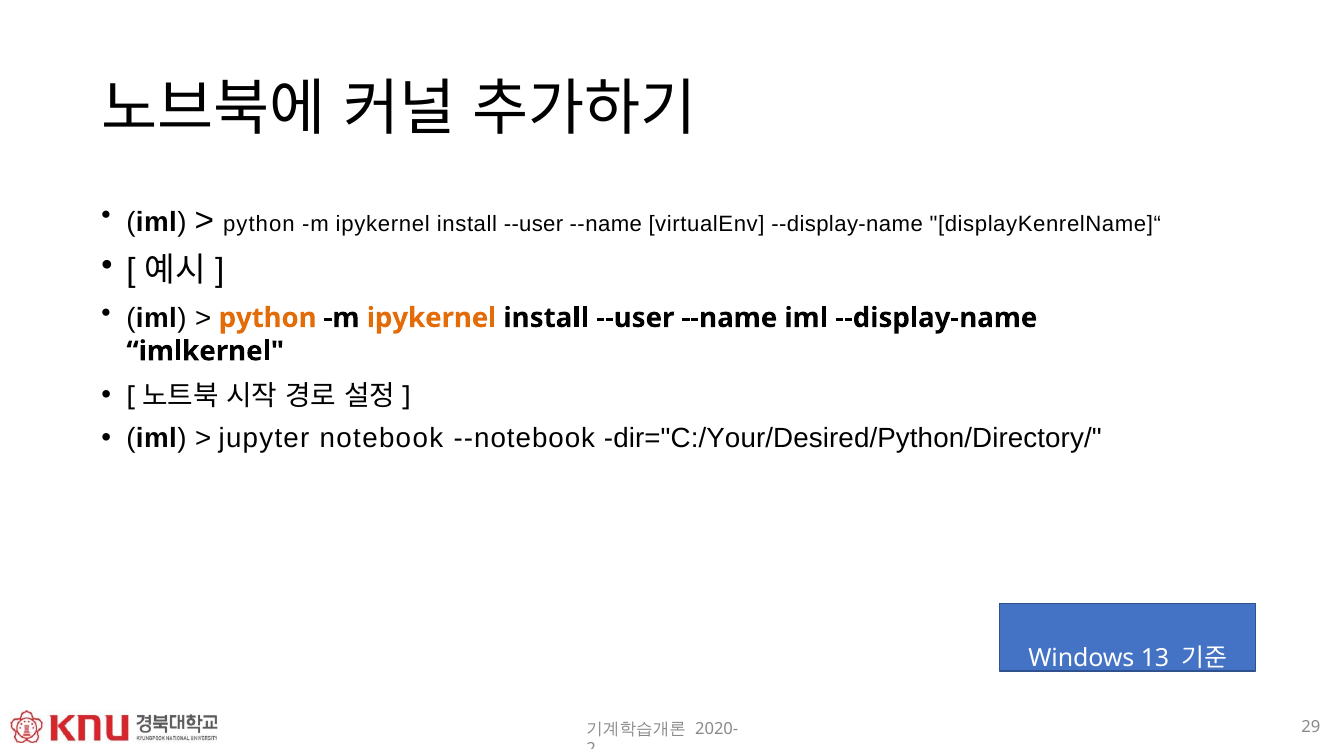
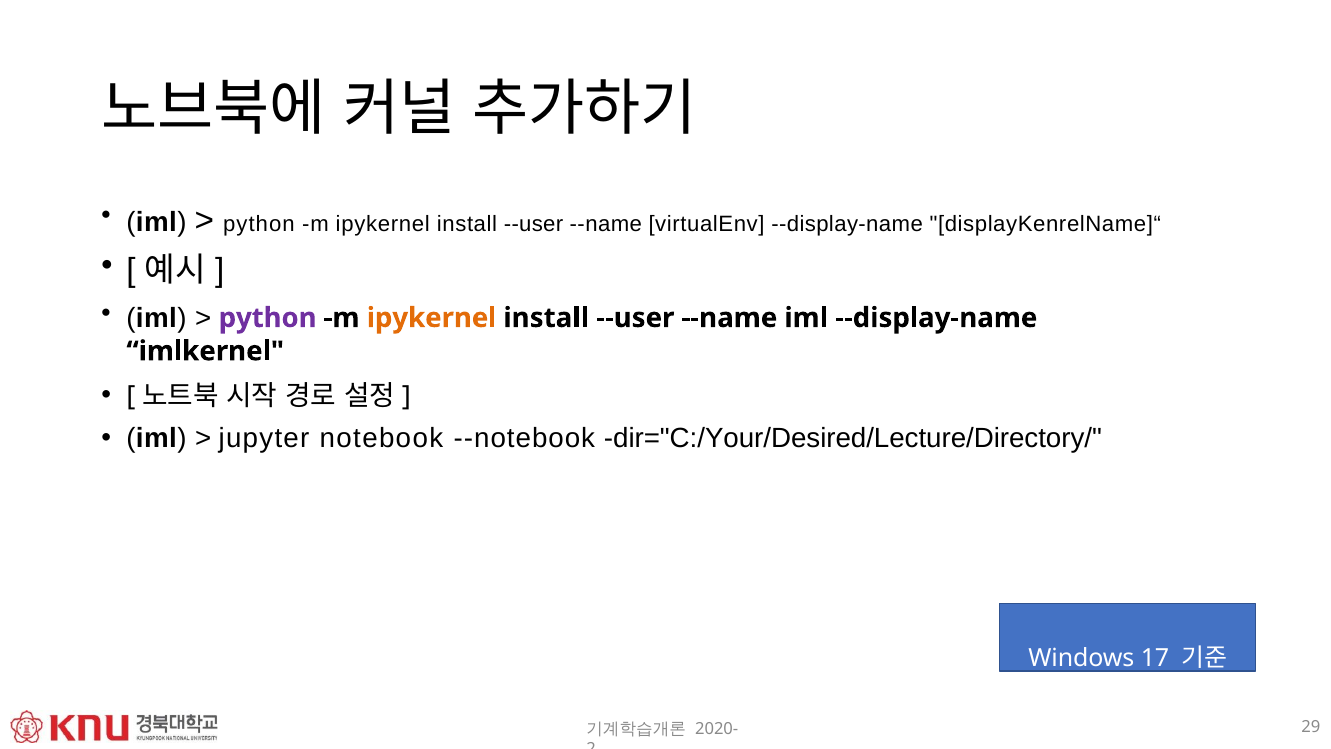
python colour: orange -> purple (268, 318)
dir="C:/Your/Desired/Python/Directory/: dir="C:/Your/Desired/Python/Directory/ -> dir="C:/Your/Desired/Lecture/Directory/ (853, 438)
13: 13 -> 17 (1155, 658)
